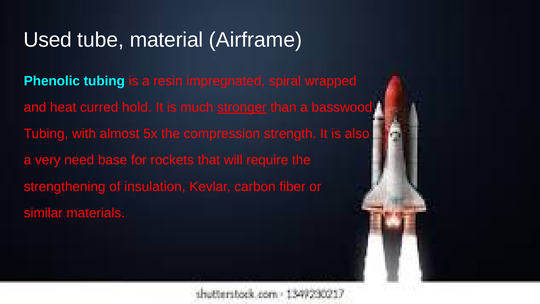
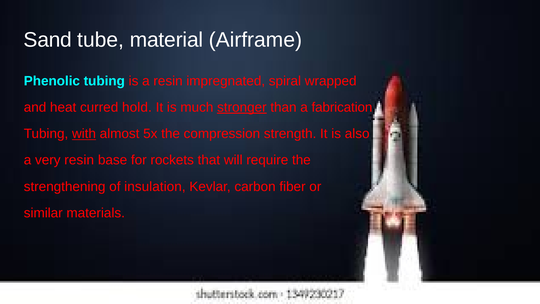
Used: Used -> Sand (48, 40)
basswood: basswood -> fabrication (342, 107)
with underline: none -> present (84, 134)
very need: need -> resin (79, 160)
